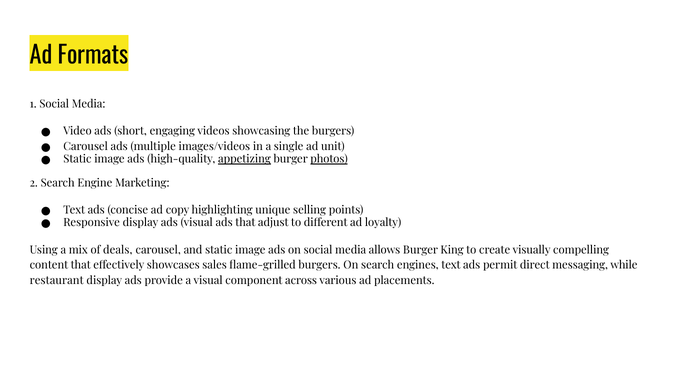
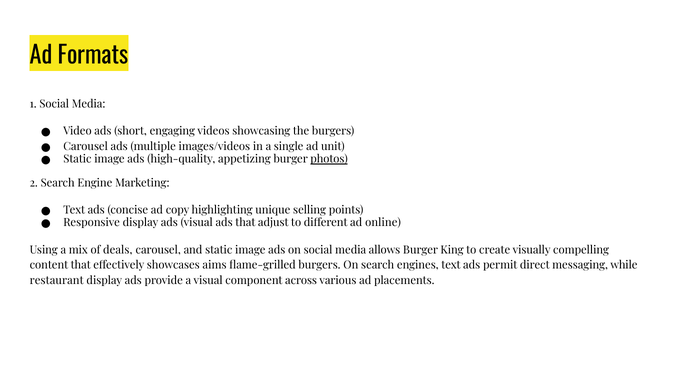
appetizing underline: present -> none (244, 159)
loyalty: loyalty -> online (383, 223)
sales: sales -> aims (215, 265)
